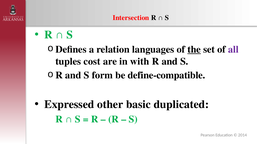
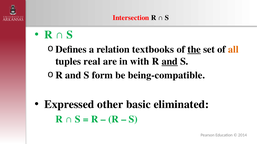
languages: languages -> textbooks (153, 50)
all colour: purple -> orange (233, 50)
cost: cost -> real (92, 62)
and underline: none -> present (170, 62)
define-compatible: define-compatible -> being-compatible (166, 76)
duplicated: duplicated -> eliminated (181, 105)
